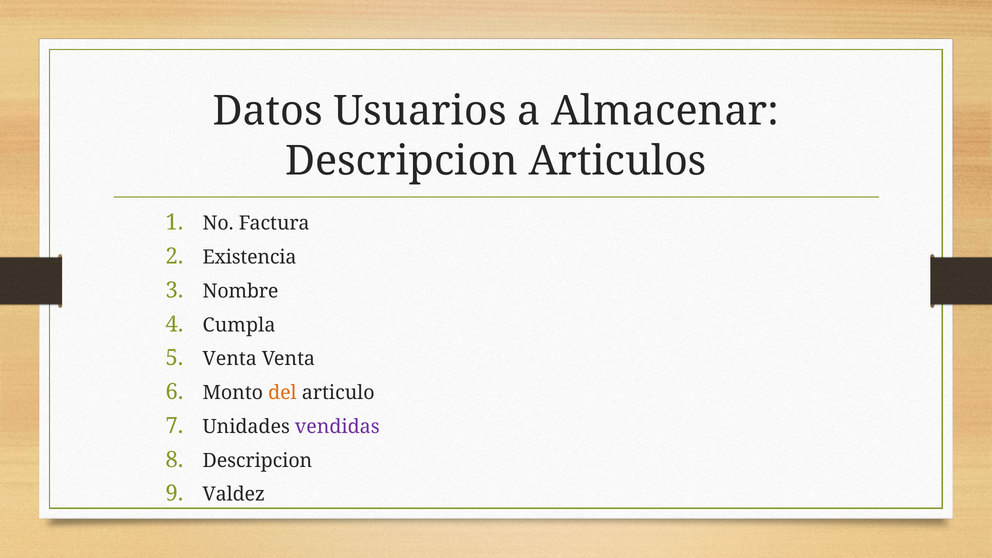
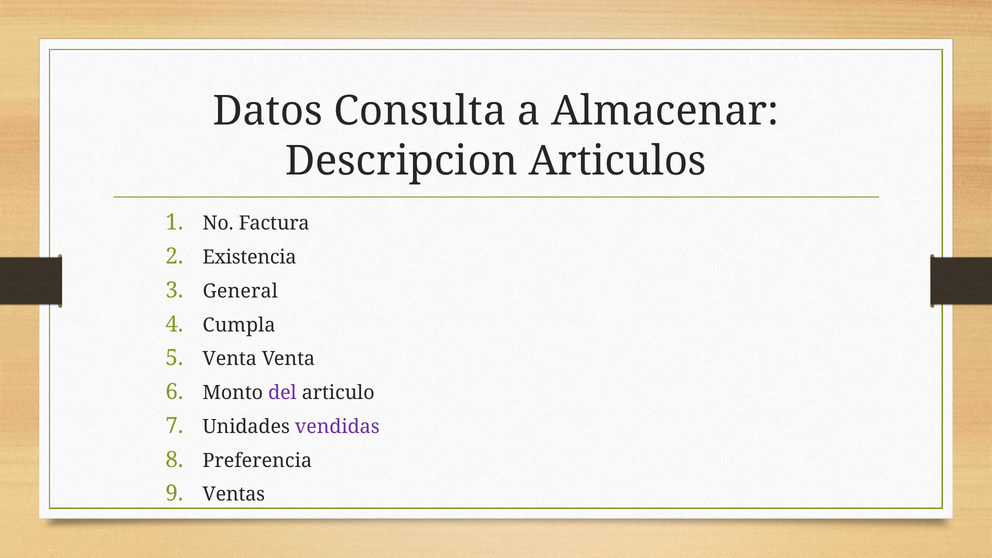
Usuarios: Usuarios -> Consulta (420, 111)
Nombre: Nombre -> General (240, 291)
del colour: orange -> purple (282, 393)
Descripcion: Descripcion -> Preferencia (257, 461)
Valdez: Valdez -> Ventas (234, 494)
